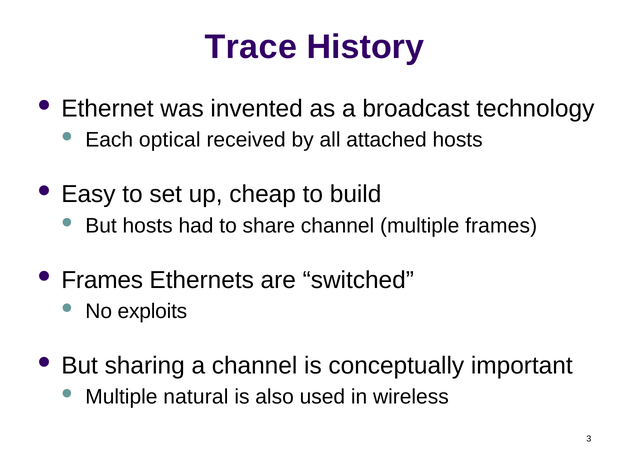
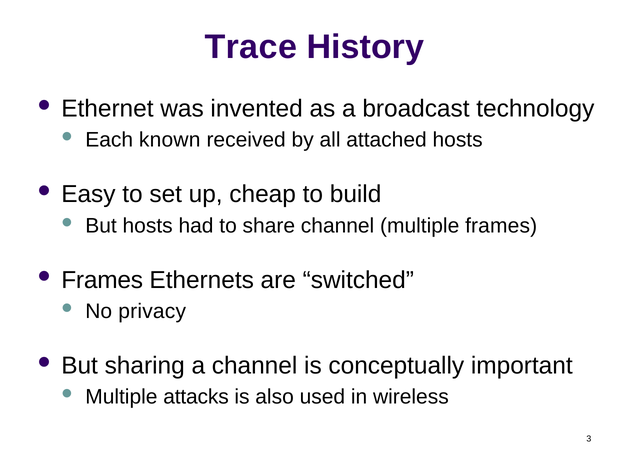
optical: optical -> known (170, 140)
exploits: exploits -> privacy (152, 311)
natural: natural -> attacks (196, 397)
